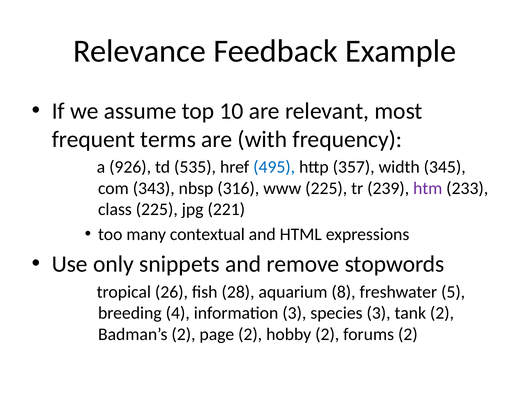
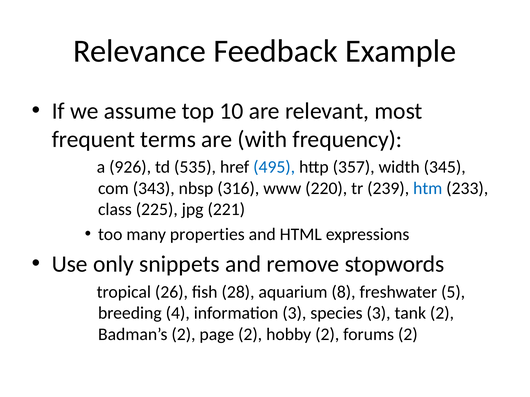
www 225: 225 -> 220 (326, 189)
htm colour: purple -> blue (428, 189)
contextual: contextual -> properties (207, 234)
